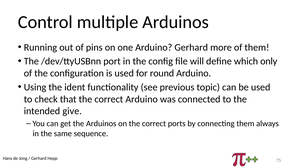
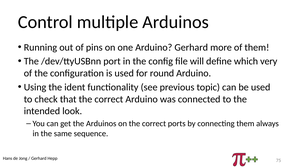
only: only -> very (269, 61)
give: give -> look (72, 111)
